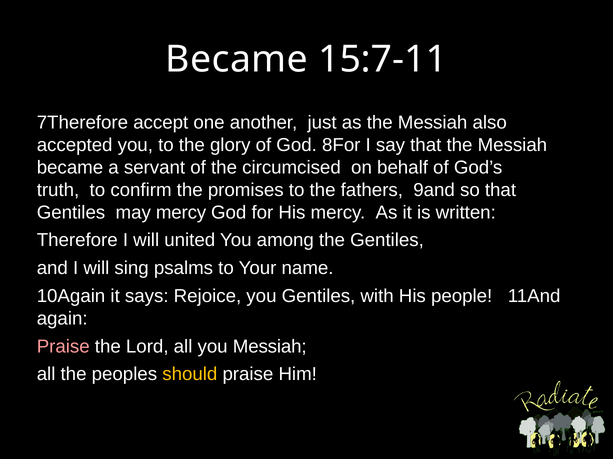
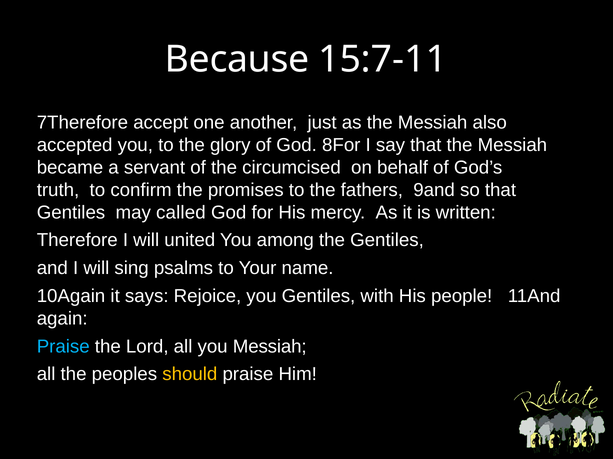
Became: Became -> Because (237, 59)
may mercy: mercy -> called (181, 213)
Praise colour: pink -> light blue (63, 347)
